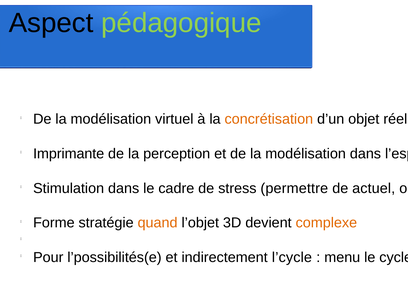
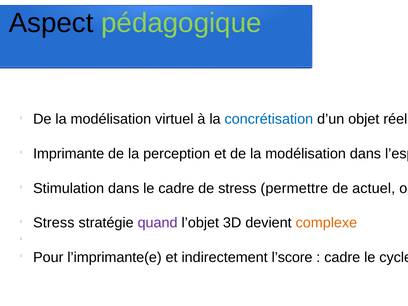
concrétisation colour: orange -> blue (269, 119)
Forme: Forme -> Stress (54, 223)
quand colour: orange -> purple (158, 223)
l’possibilités(e: l’possibilités(e -> l’imprimante(e (114, 257)
l’cycle: l’cycle -> l’score (292, 257)
menu: menu -> cadre (342, 257)
